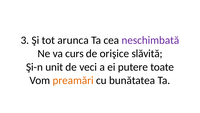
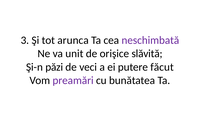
curs: curs -> unit (74, 53)
unit: unit -> păzi (54, 67)
toate: toate -> făcut (162, 67)
preamări colour: orange -> purple (73, 80)
